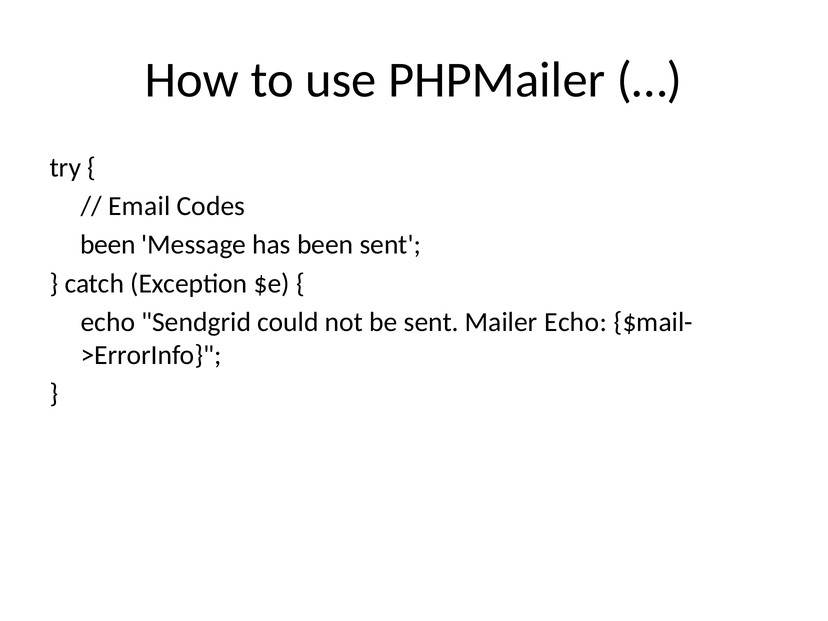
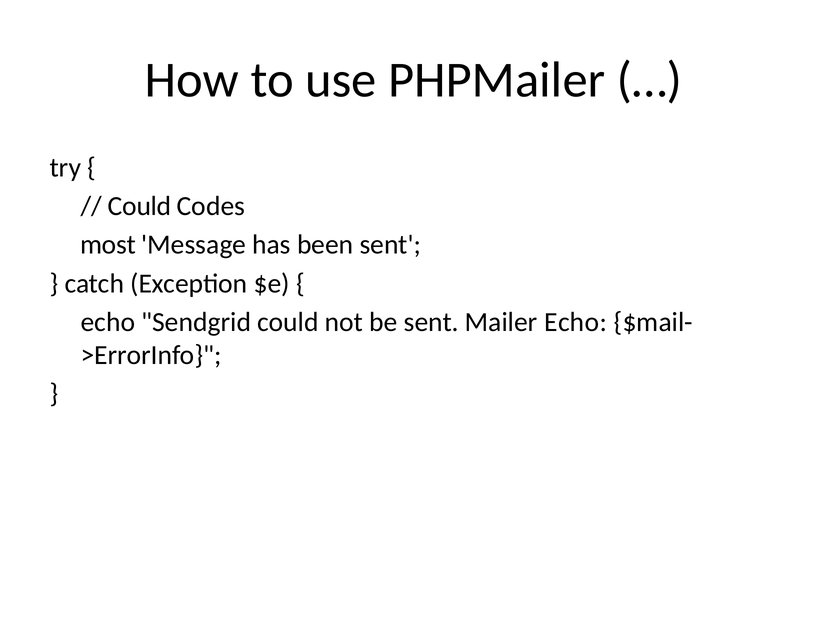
Email: Email -> Could (140, 206)
been: been -> most (108, 245)
